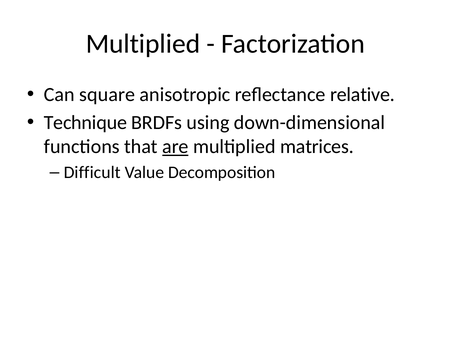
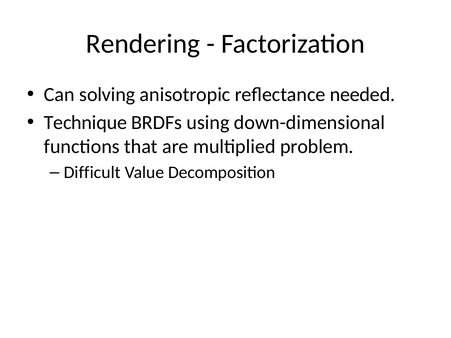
Multiplied: Multiplied -> Rendering (143, 44)
square: square -> solving (107, 95)
relative: relative -> needed (362, 95)
are underline: present -> none (175, 147)
matrices: matrices -> problem (317, 147)
